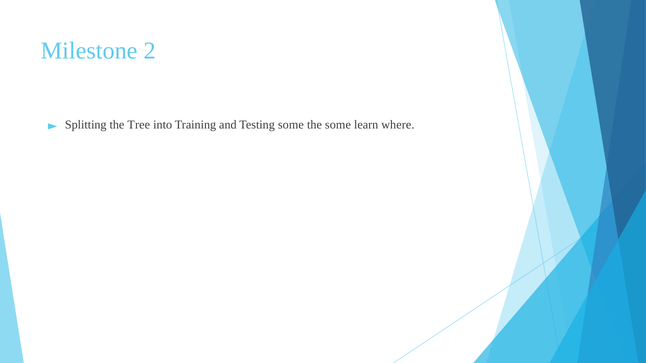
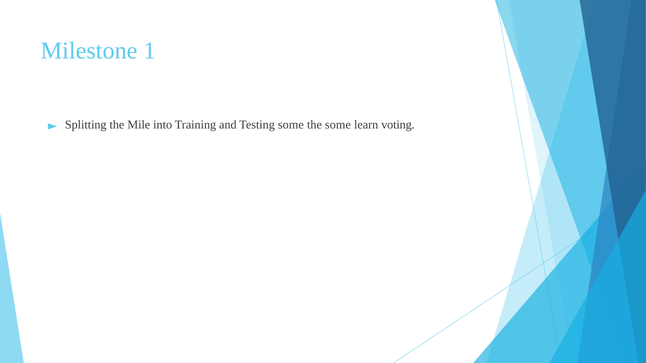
2: 2 -> 1 (150, 51)
Tree: Tree -> Mile (139, 125)
where: where -> voting (398, 125)
